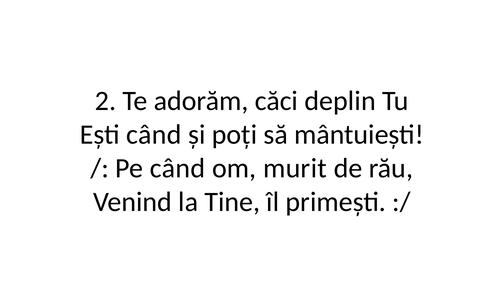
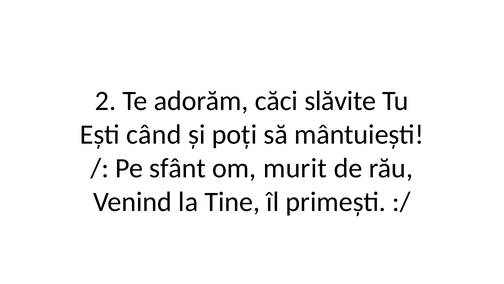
deplin: deplin -> slăvite (340, 101)
Pe când: când -> sfânt (178, 168)
